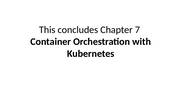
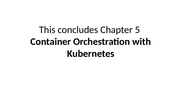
7: 7 -> 5 (137, 30)
